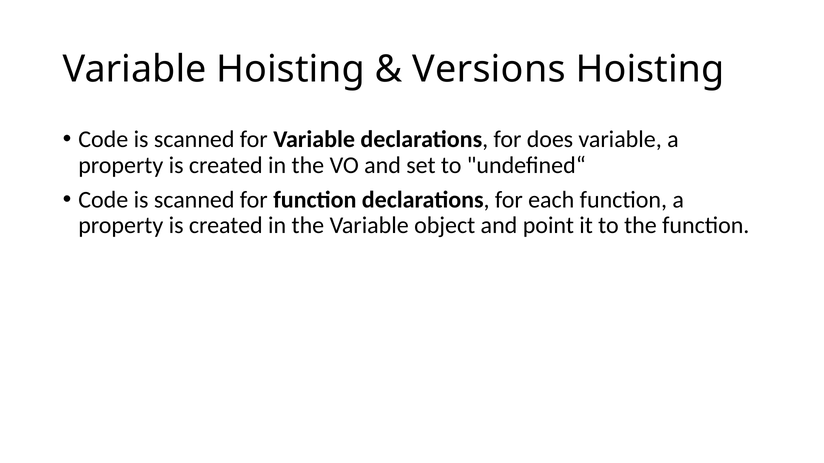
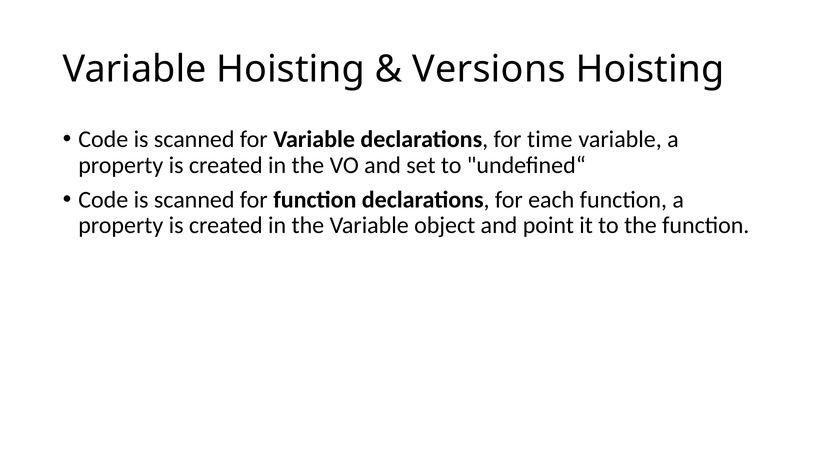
does: does -> time (550, 139)
